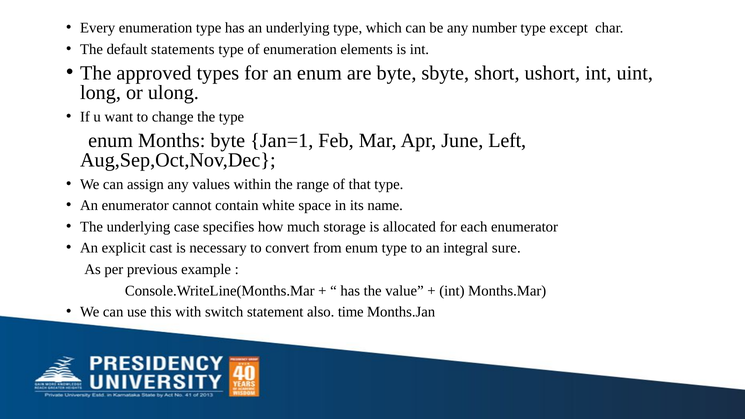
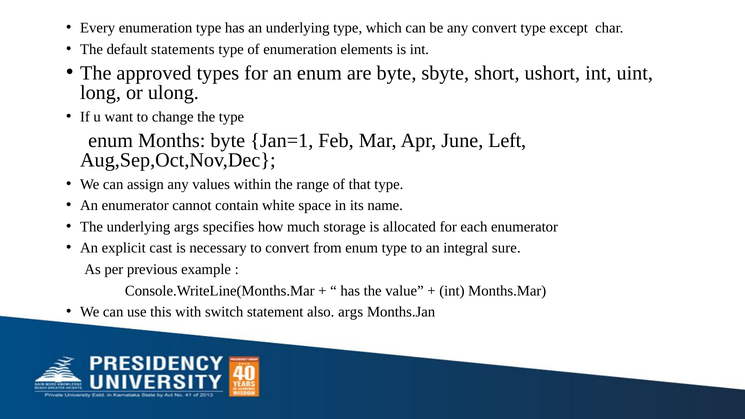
any number: number -> convert (494, 28)
underlying case: case -> args (187, 227)
also time: time -> args (351, 312)
